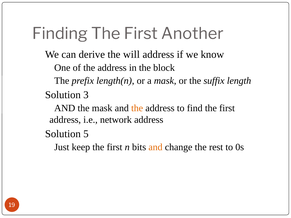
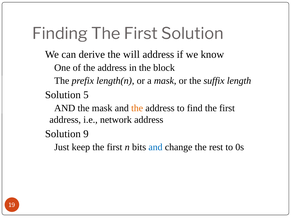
First Another: Another -> Solution (192, 34)
3: 3 -> 5 (86, 95)
5: 5 -> 9 (86, 134)
and colour: orange -> blue (155, 147)
